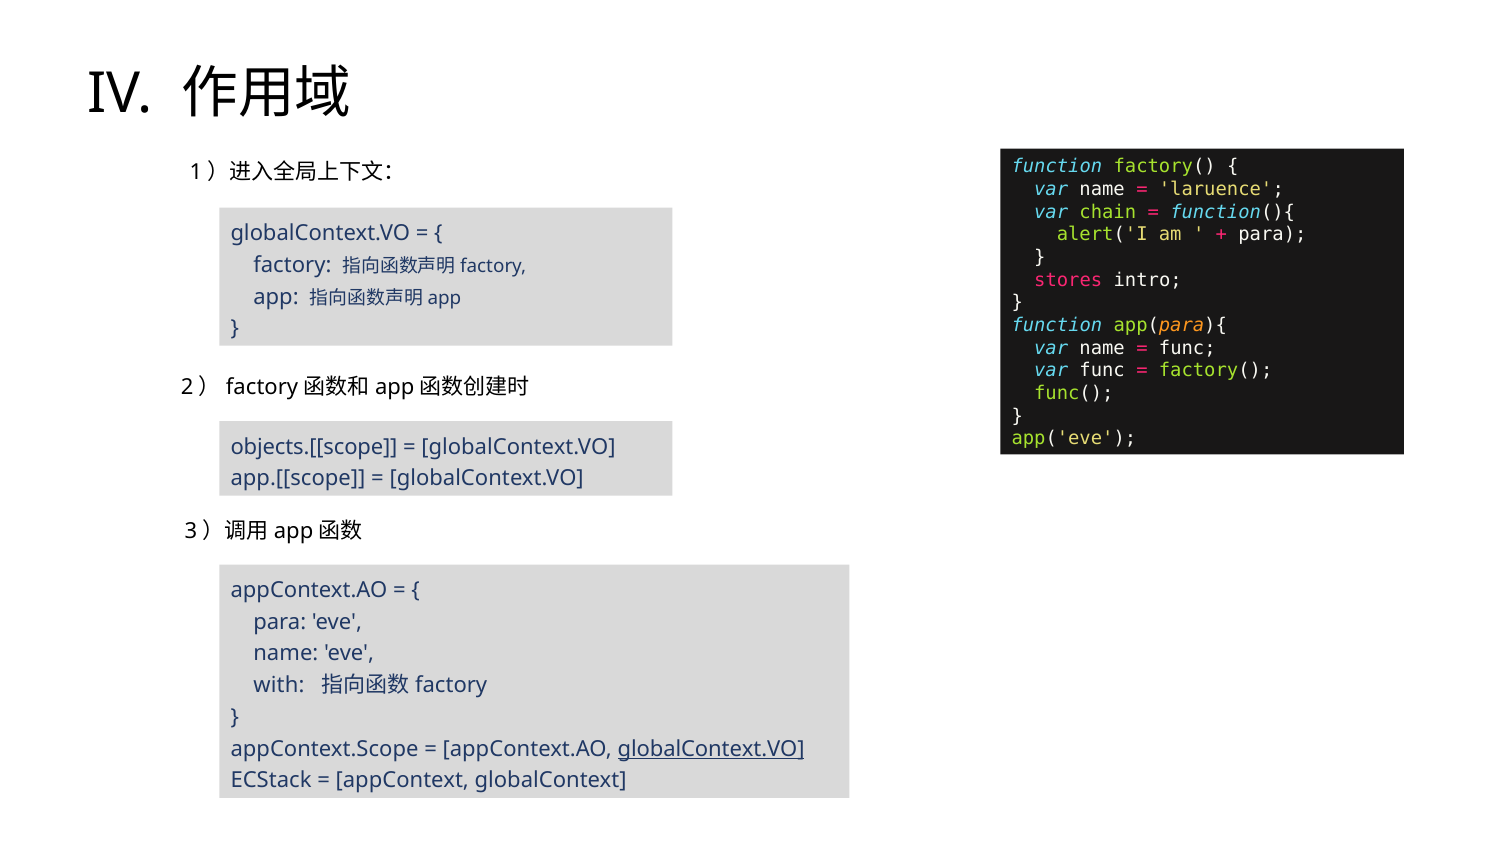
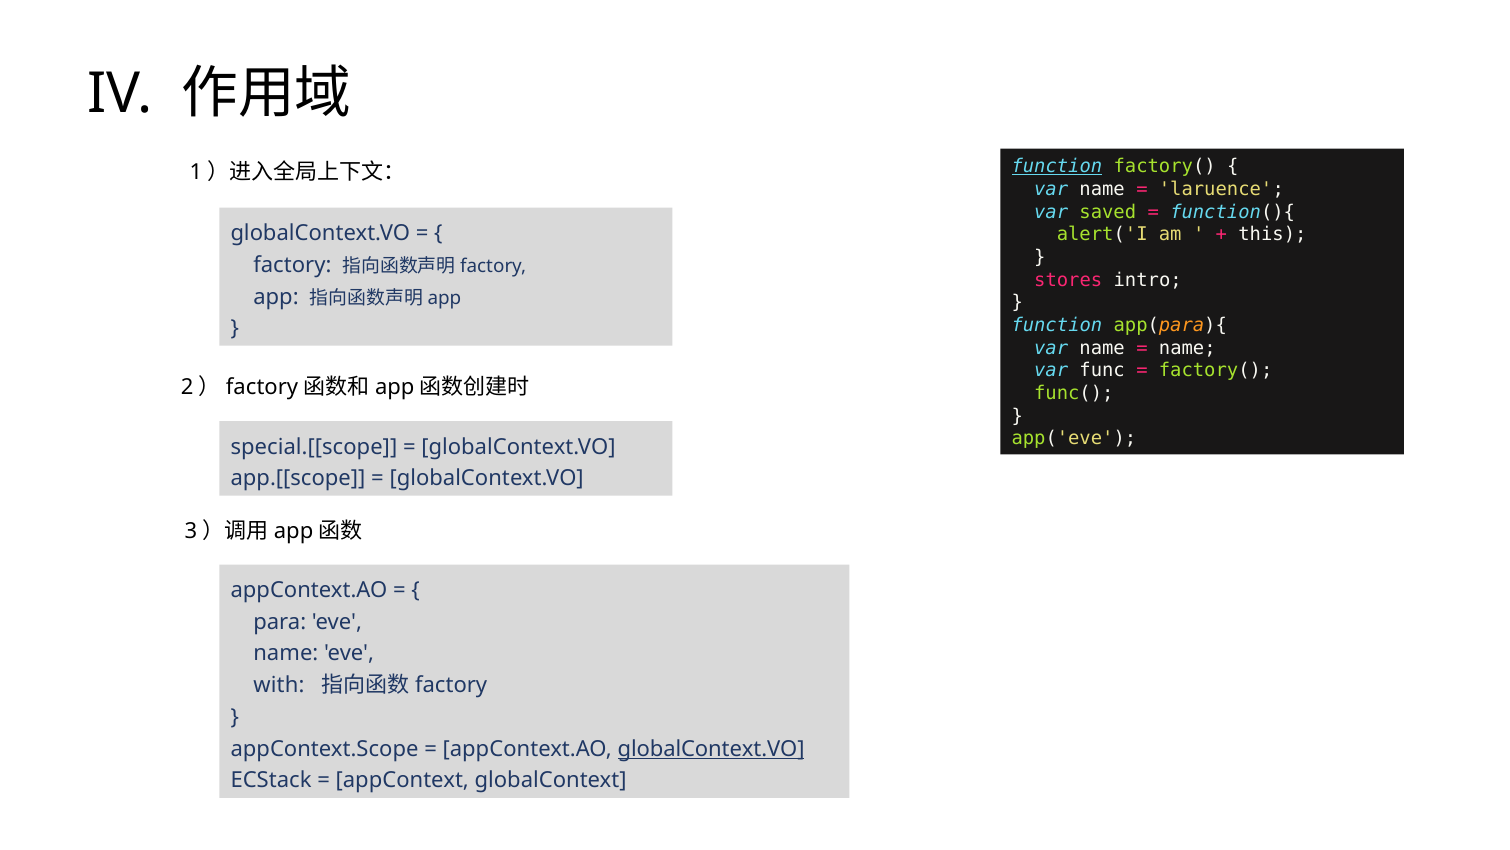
function underline: none -> present (1057, 167)
chain: chain -> saved (1108, 212)
para: para -> this (1272, 235)
func: func -> name (1187, 348)
objects.[[scope: objects.[[scope -> special.[[scope (314, 446)
